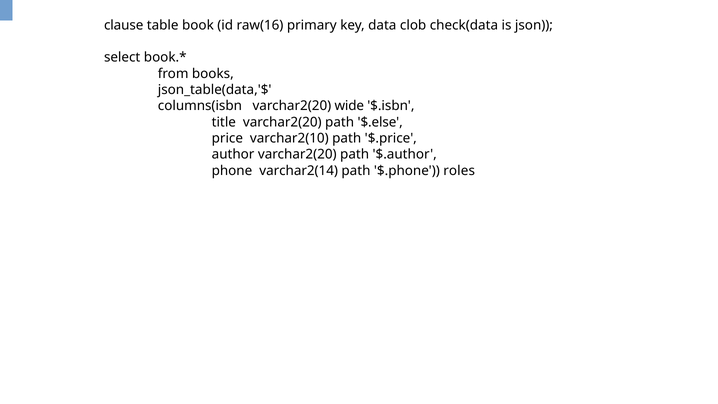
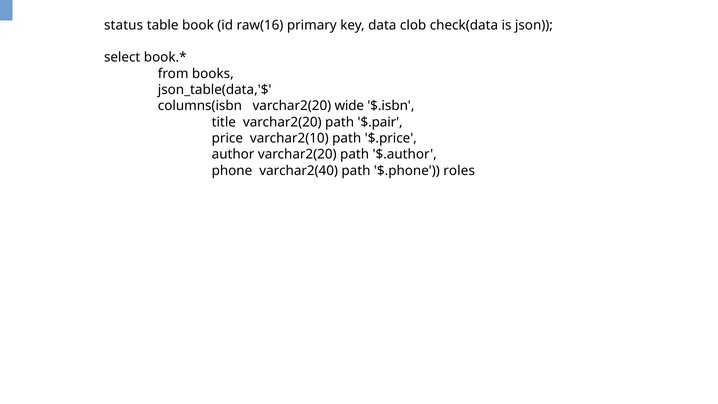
clause: clause -> status (124, 25)
$.else: $.else -> $.pair (380, 122)
varchar2(14: varchar2(14 -> varchar2(40 (299, 171)
